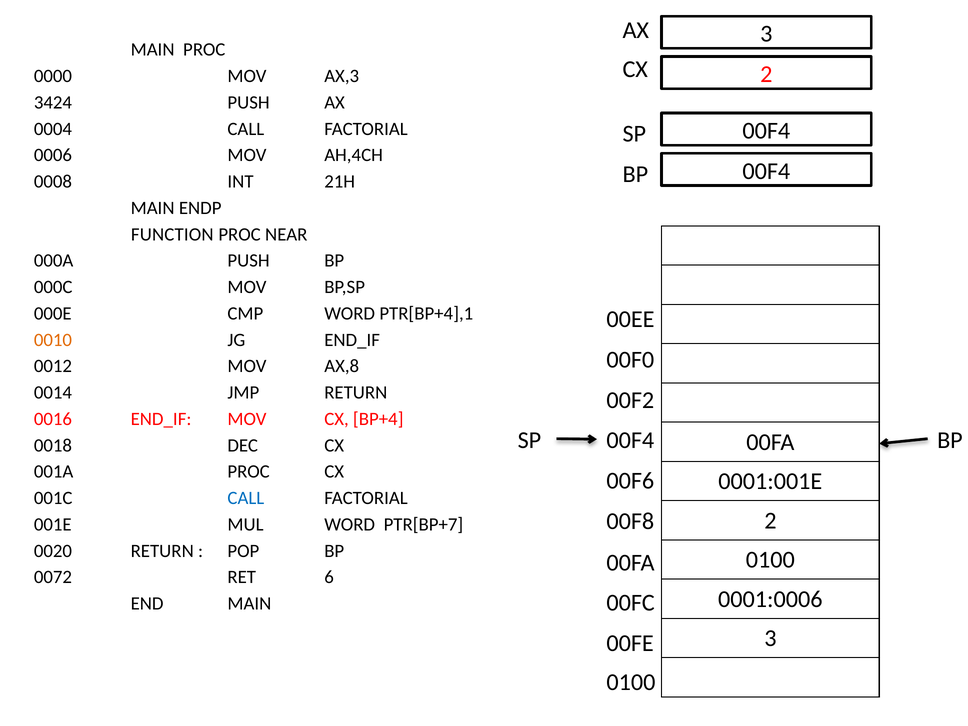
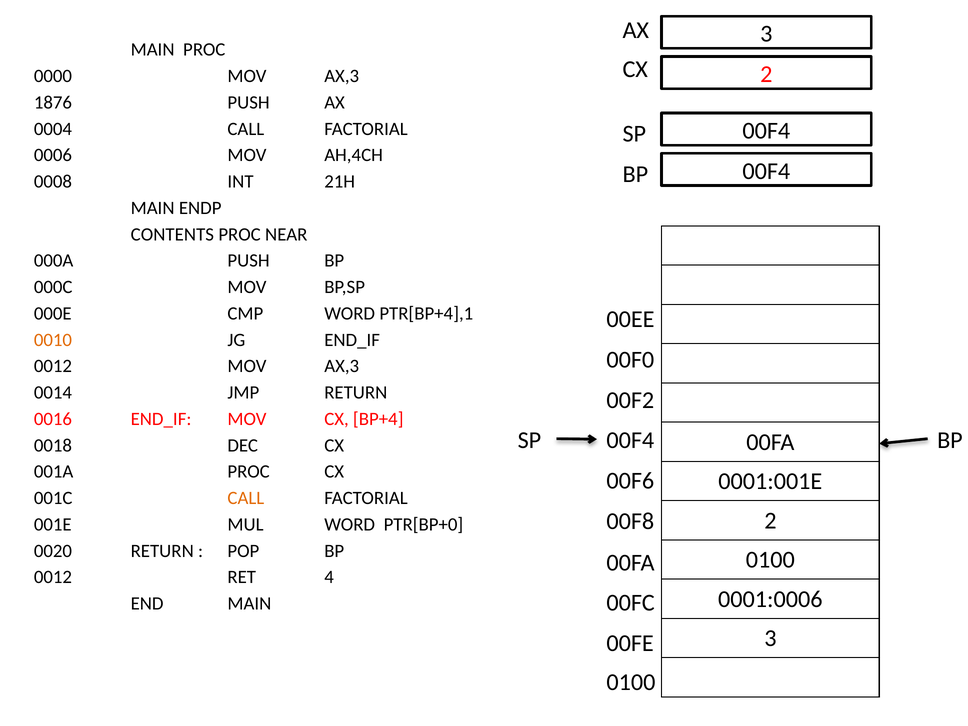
3424: 3424 -> 1876 (53, 102)
FUNCTION: FUNCTION -> CONTENTS (172, 234)
0012 MOV AX,8: AX,8 -> AX,3 (342, 366)
CALL colour: blue -> orange (246, 498)
PTR[BP+7: PTR[BP+7 -> PTR[BP+0 (423, 524)
0072: 0072 -> 0012 (53, 577)
6: 6 -> 4 (329, 577)
